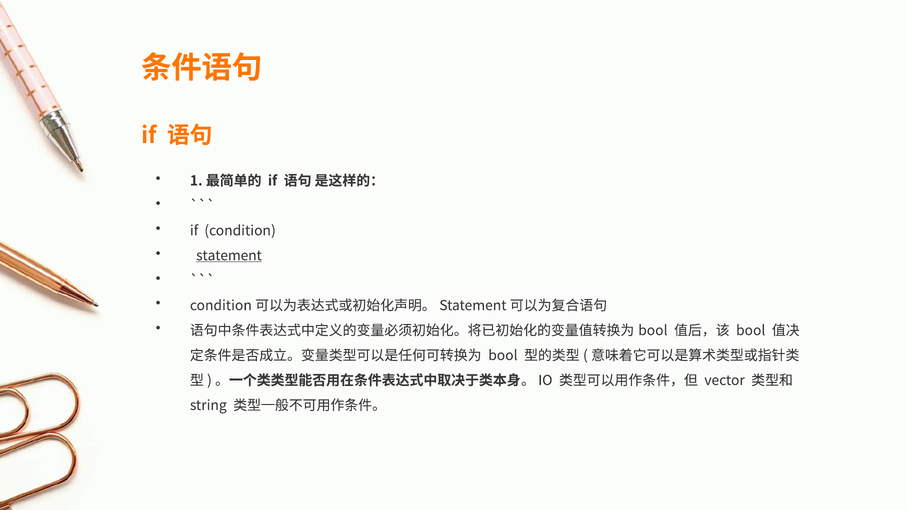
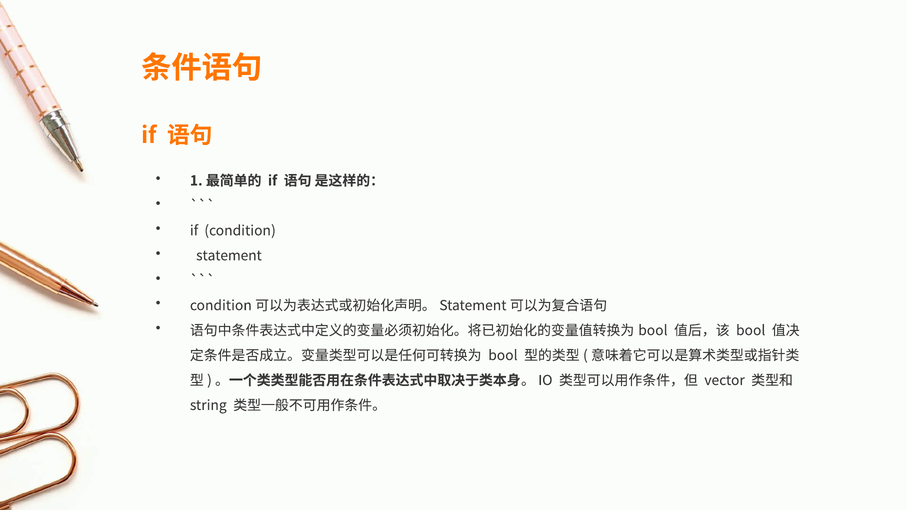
statement underline: present -> none (229, 256)
